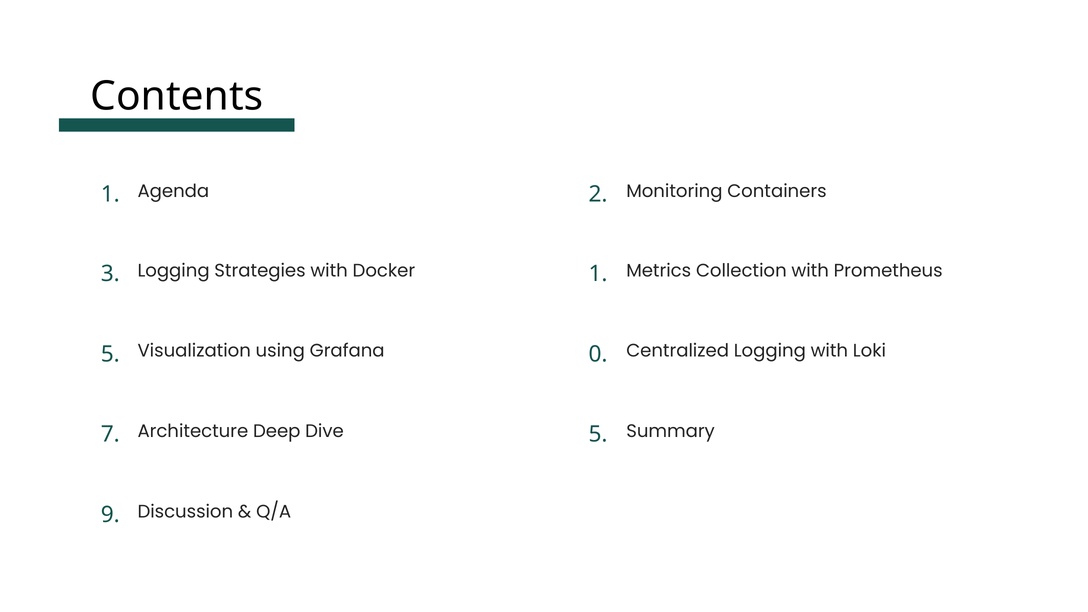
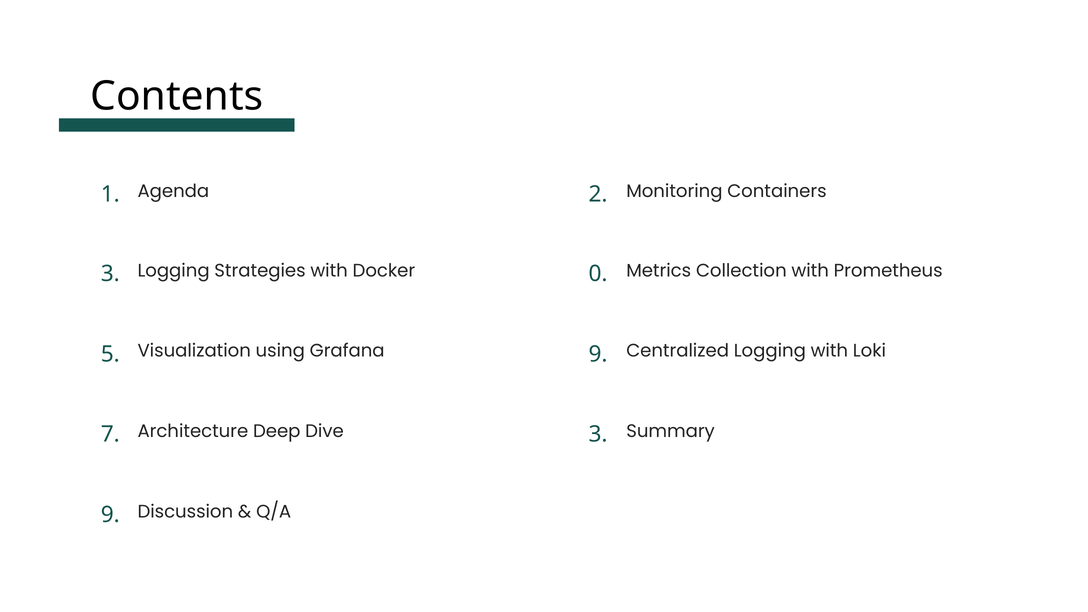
3 1: 1 -> 0 (598, 274)
5 0: 0 -> 9 (598, 354)
7 5: 5 -> 3 (598, 434)
